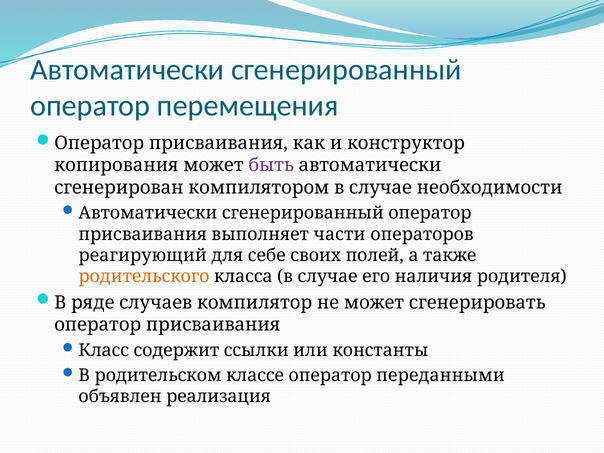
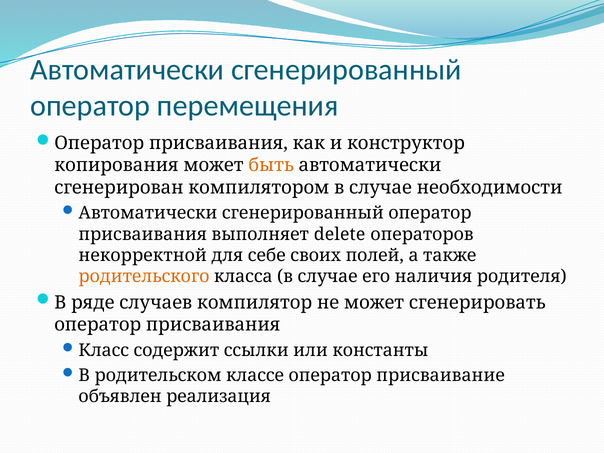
быть colour: purple -> orange (271, 165)
части: части -> delete (340, 234)
реагирующий: реагирующий -> некорректной (143, 255)
переданными: переданными -> присваивание (441, 375)
